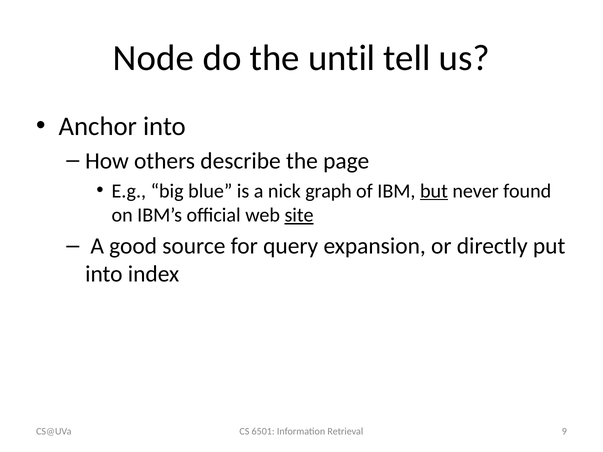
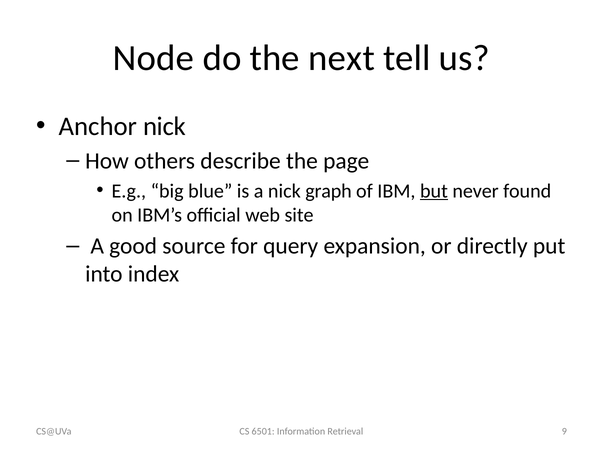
until: until -> next (341, 58)
Anchor into: into -> nick (165, 126)
site underline: present -> none (299, 215)
